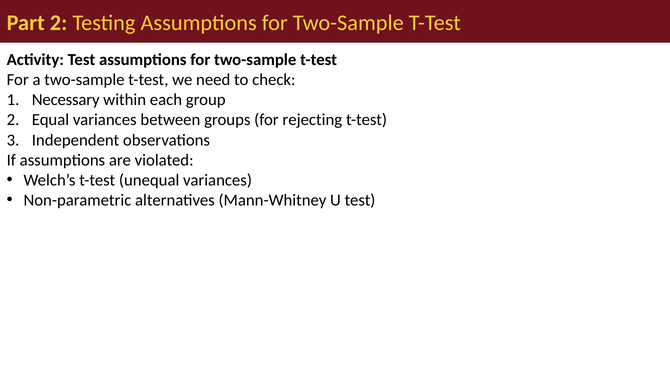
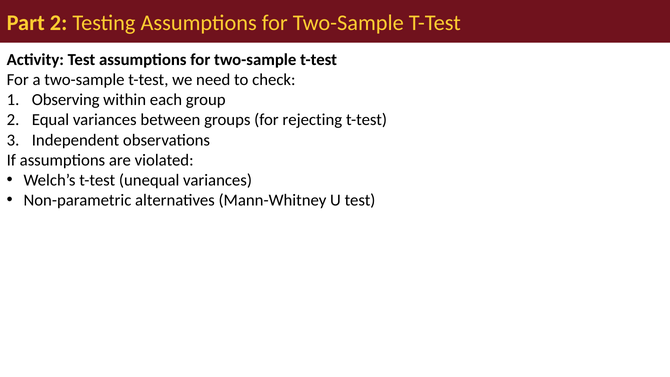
Necessary: Necessary -> Observing (66, 100)
